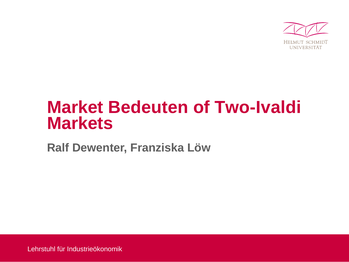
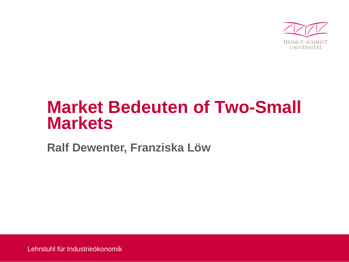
Two-Ivaldi: Two-Ivaldi -> Two-Small (258, 107)
